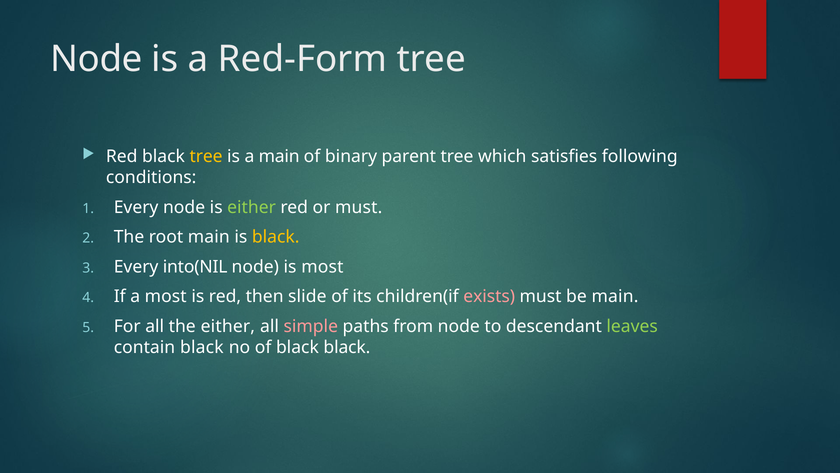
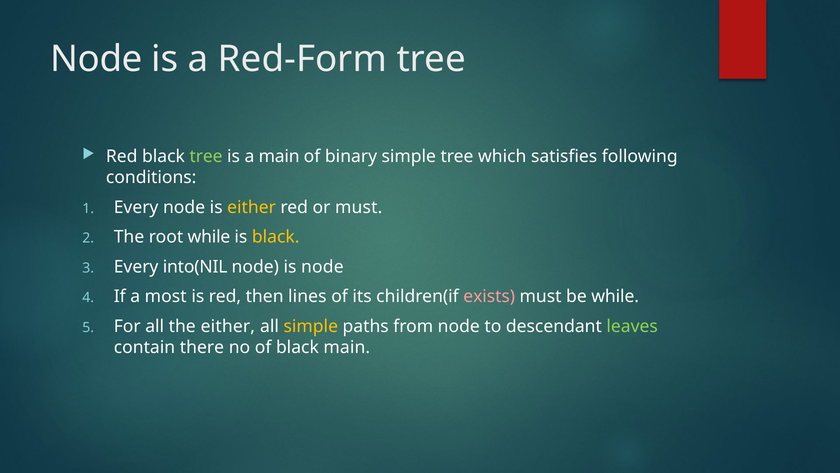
tree colour: yellow -> light green (206, 156)
binary parent: parent -> simple (409, 156)
either colour: light green -> yellow (252, 207)
root main: main -> while (209, 237)
is most: most -> node (322, 267)
slide: slide -> lines (307, 296)
be main: main -> while (615, 296)
simple colour: pink -> yellow (311, 326)
contain black: black -> there (202, 347)
black black: black -> main (347, 347)
